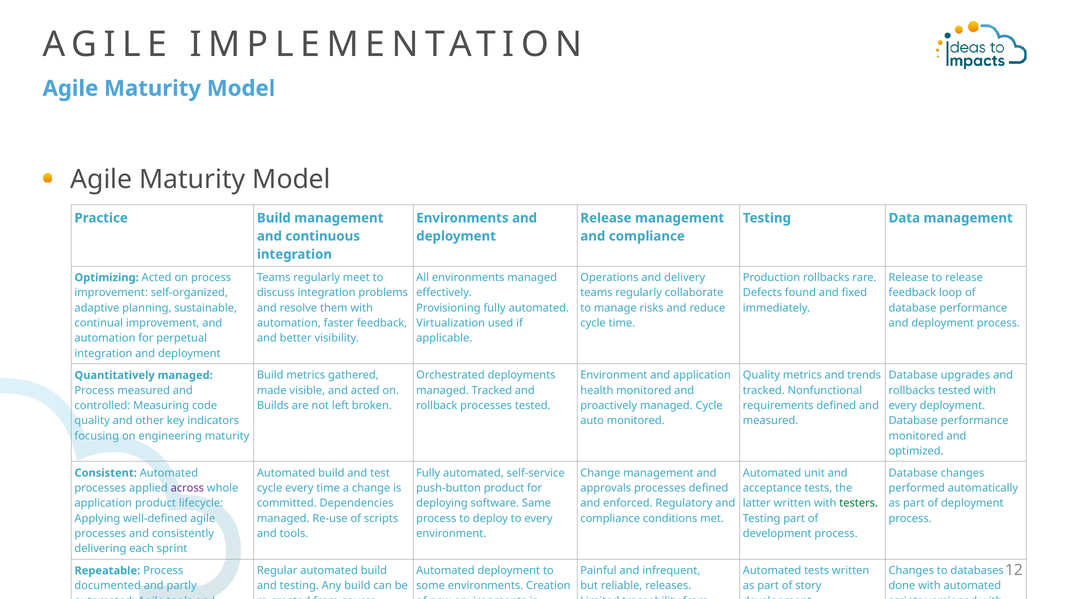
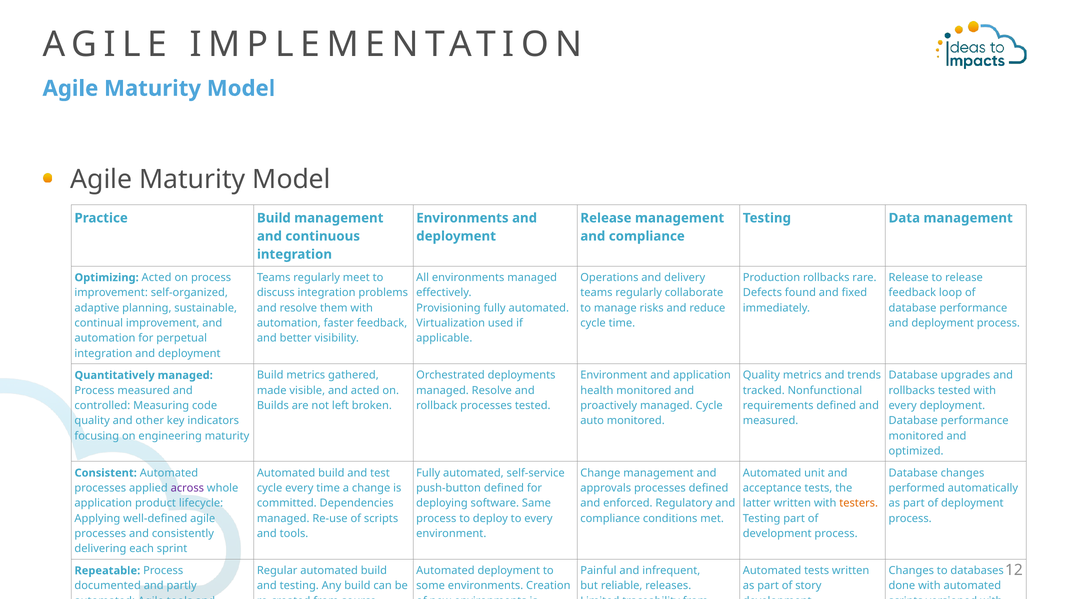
managed Tracked: Tracked -> Resolve (492, 390)
push-button product: product -> defined (504, 488)
testers colour: green -> orange (859, 503)
